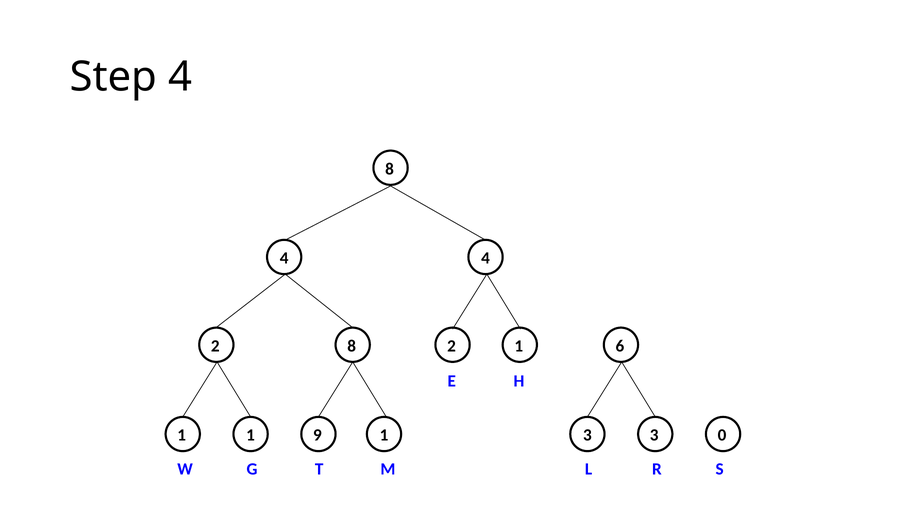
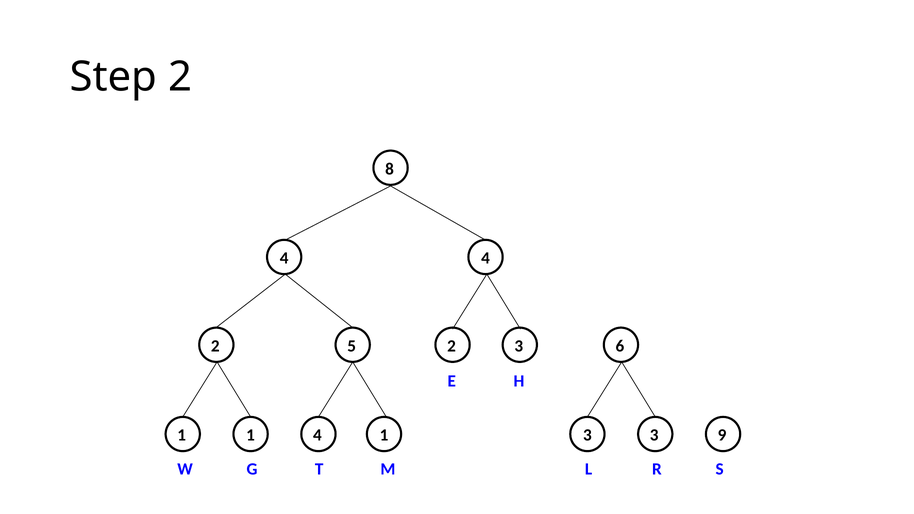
Step 4: 4 -> 2 (180, 77)
2 8: 8 -> 5 (352, 346)
1: 1 -> 3 (519, 346)
1 9: 9 -> 4 (317, 435)
0: 0 -> 9 (722, 435)
